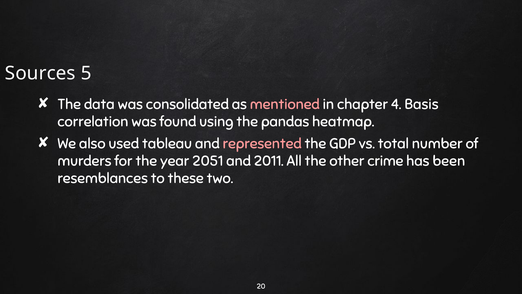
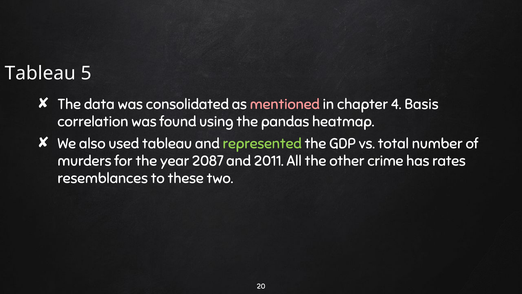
Sources: Sources -> Tableau (40, 73)
represented colour: pink -> light green (262, 143)
2051: 2051 -> 2087 (208, 161)
been: been -> rates (449, 161)
